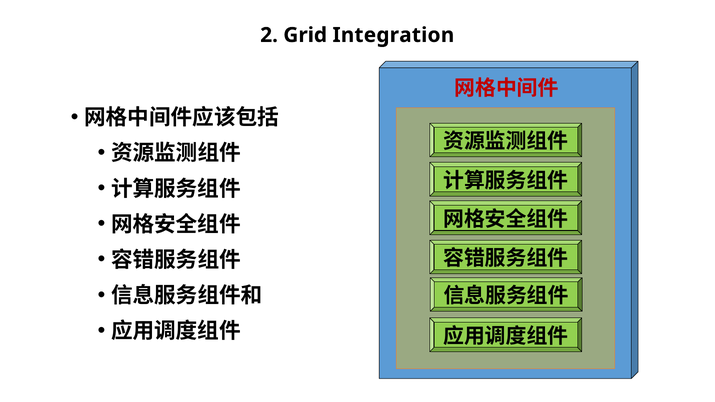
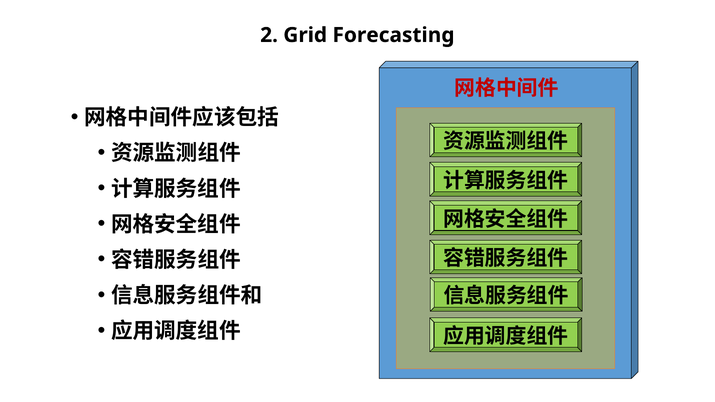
Integration: Integration -> Forecasting (393, 35)
